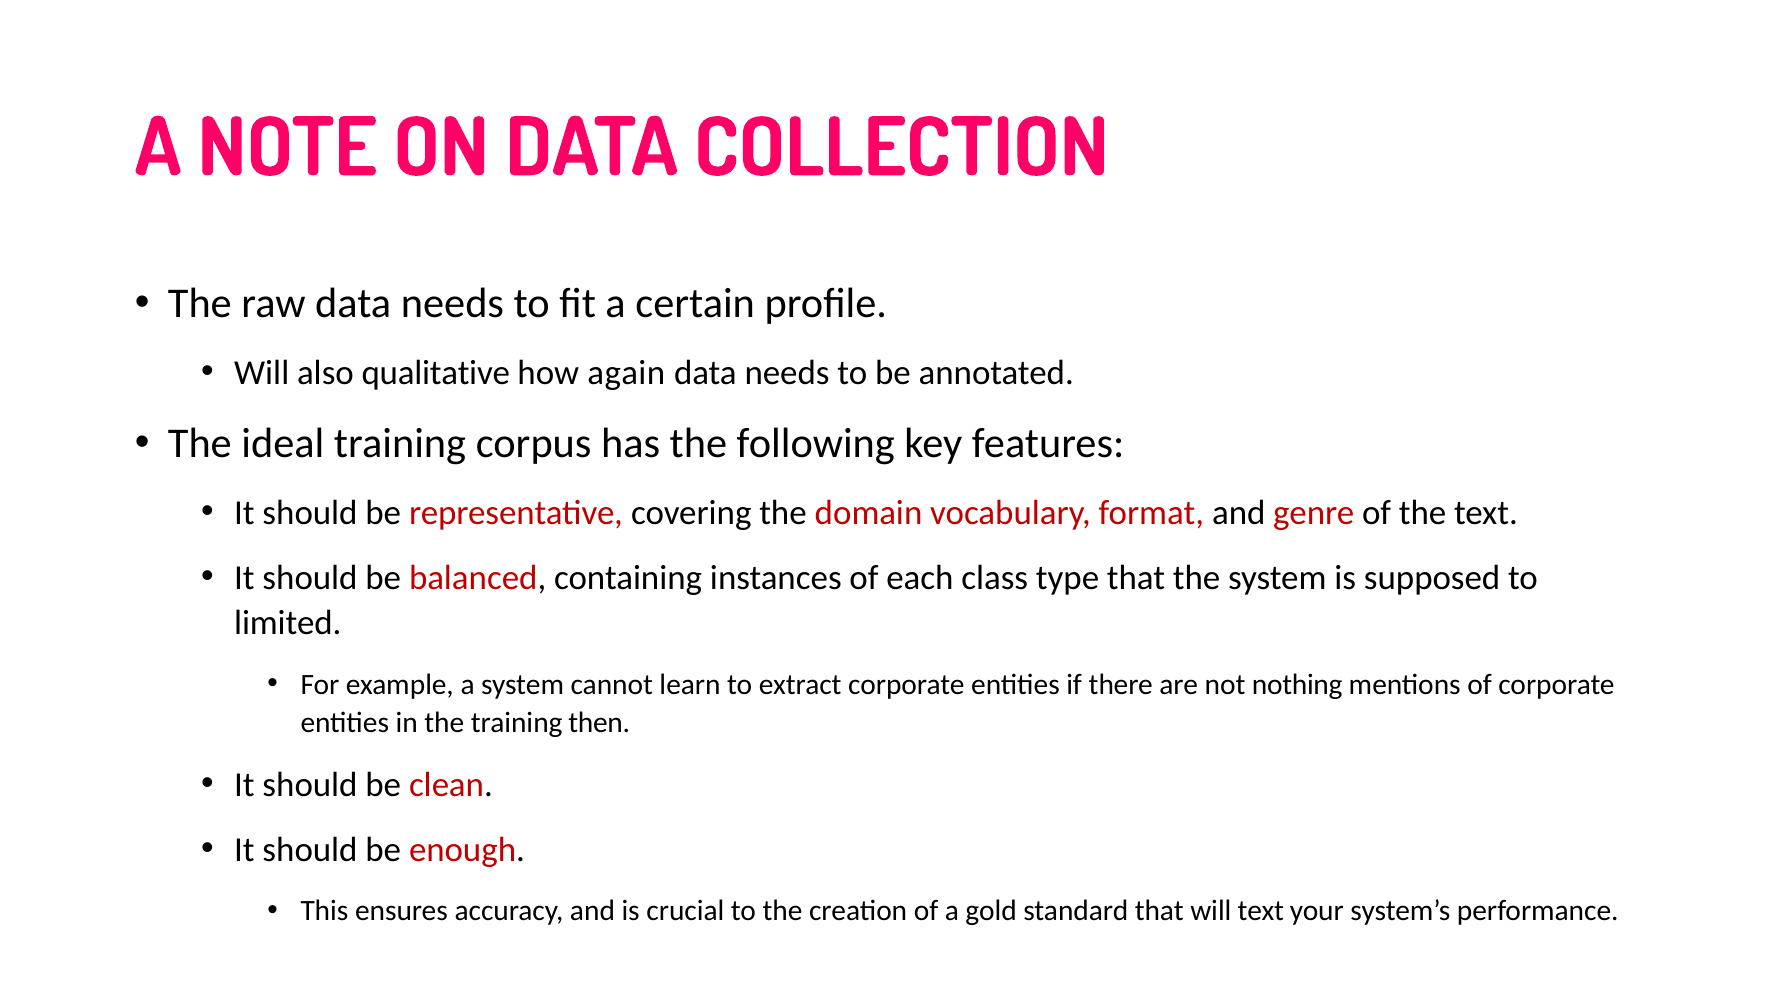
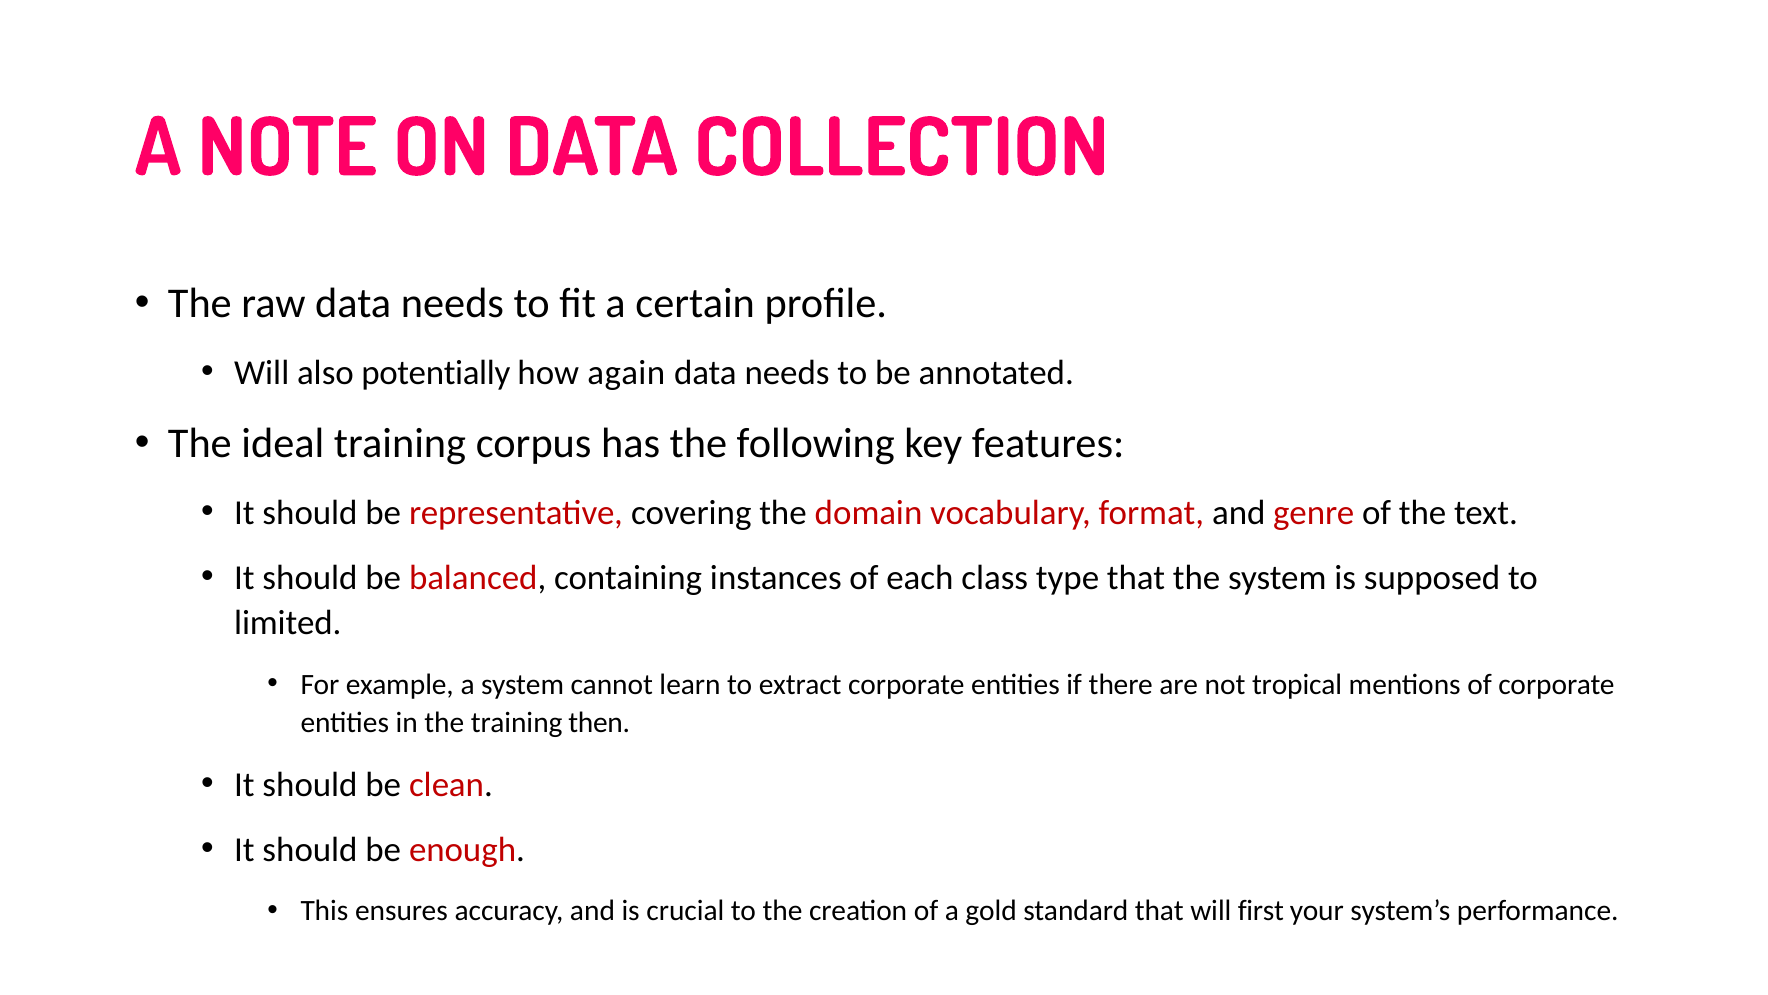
qualitative: qualitative -> potentially (436, 373)
nothing: nothing -> tropical (1297, 684)
will text: text -> first (1261, 910)
